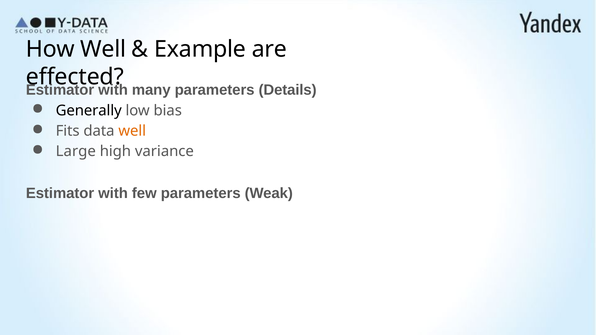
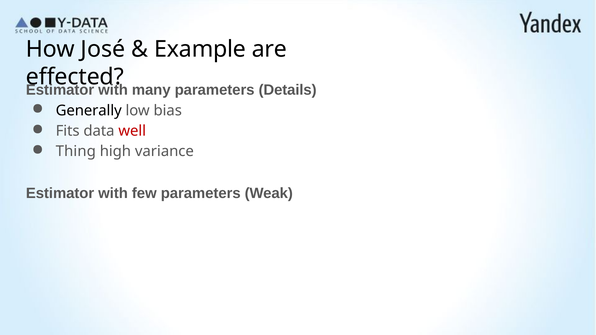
How Well: Well -> José (103, 49)
well colour: orange -> red (132, 131)
Large: Large -> Thing (76, 152)
